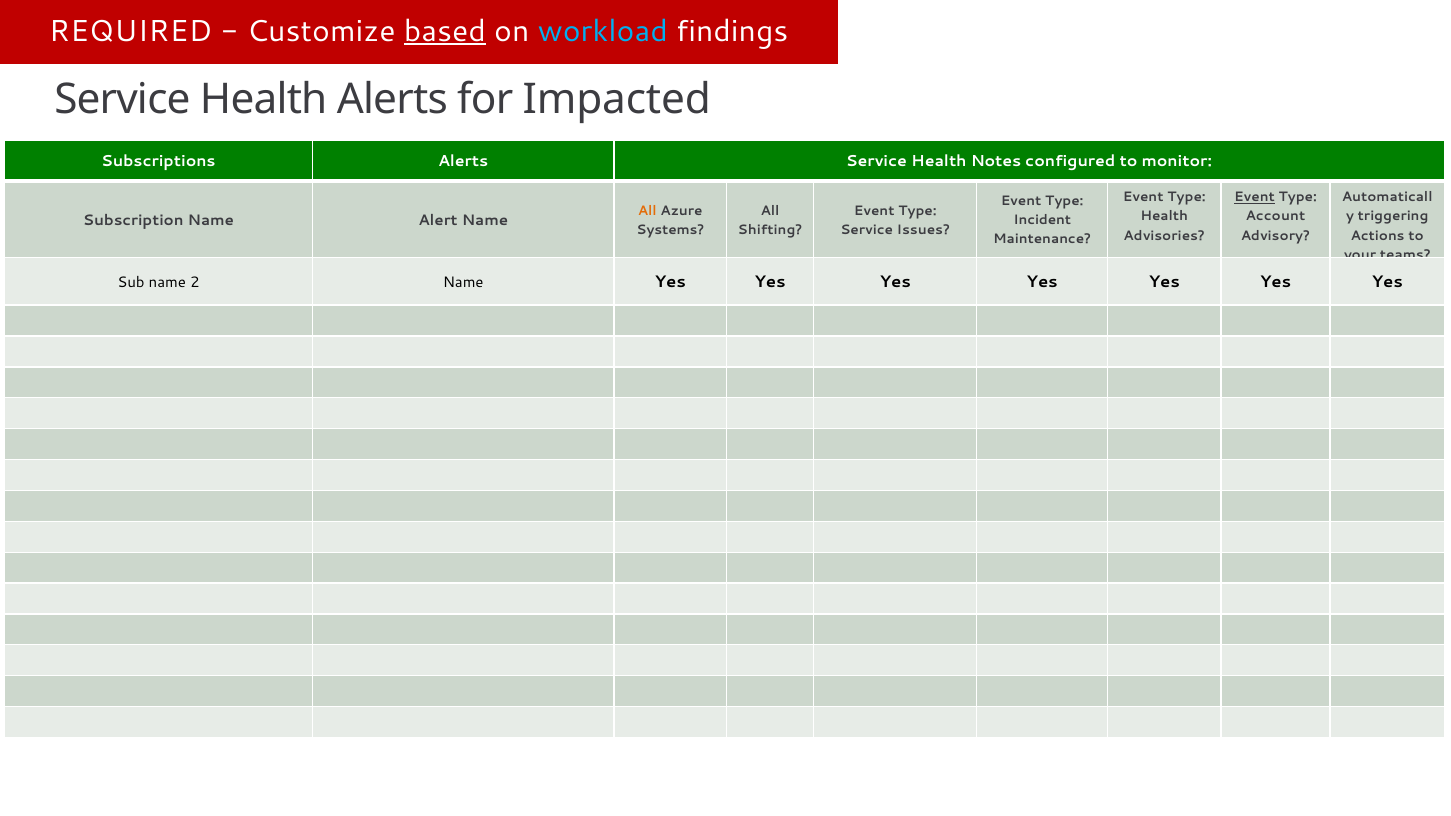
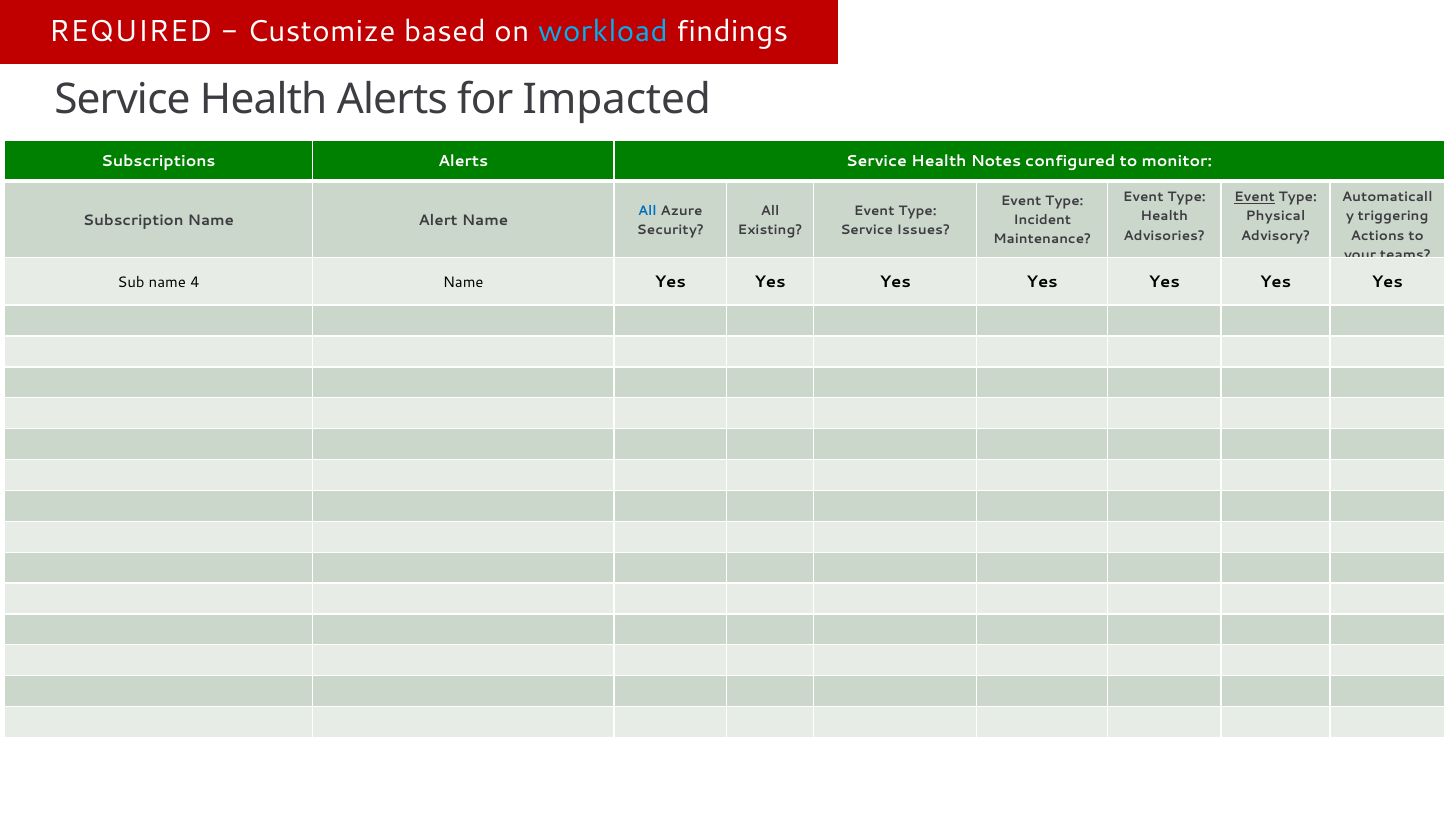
based underline: present -> none (445, 31)
All colour: orange -> blue (647, 211)
Account: Account -> Physical (1275, 216)
Systems: Systems -> Security (670, 230)
Shifting: Shifting -> Existing (770, 230)
2: 2 -> 4 (195, 282)
